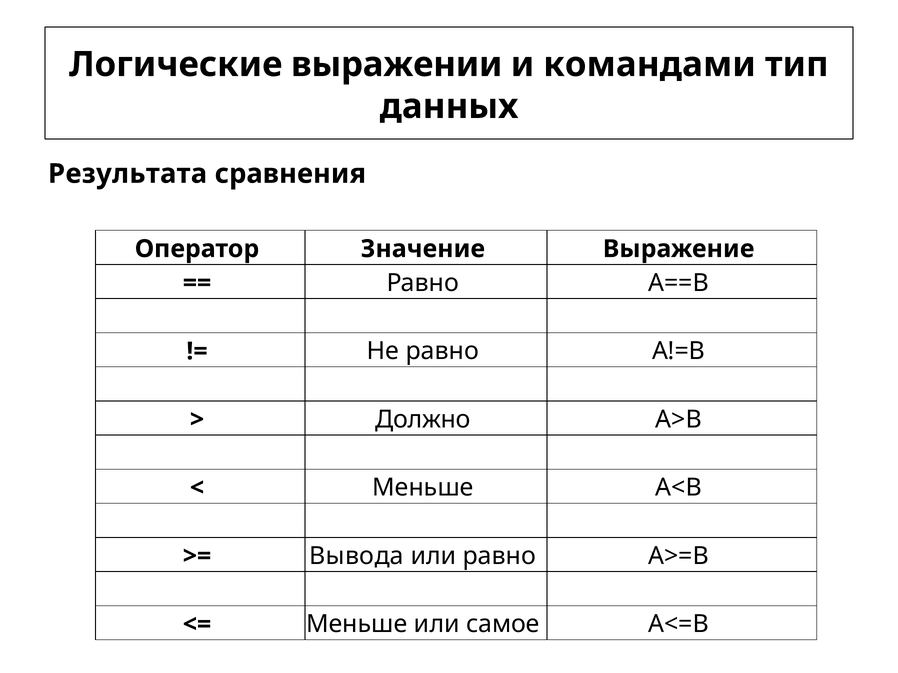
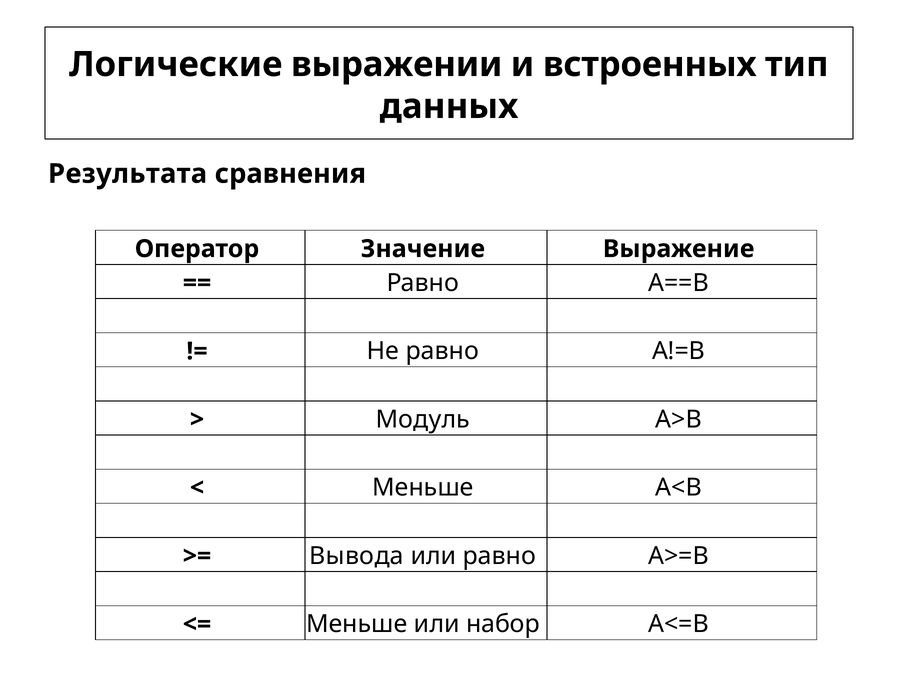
командами: командами -> встроенных (650, 65)
Должно: Должно -> Модуль (423, 420)
самое: самое -> набор (503, 625)
